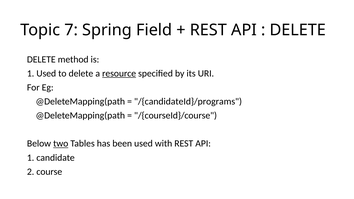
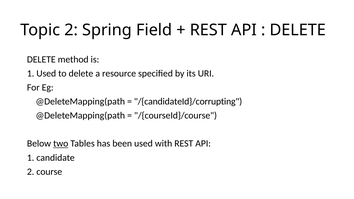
Topic 7: 7 -> 2 (71, 30)
resource underline: present -> none (119, 73)
/{candidateId}/programs: /{candidateId}/programs -> /{candidateId}/corrupting (188, 102)
